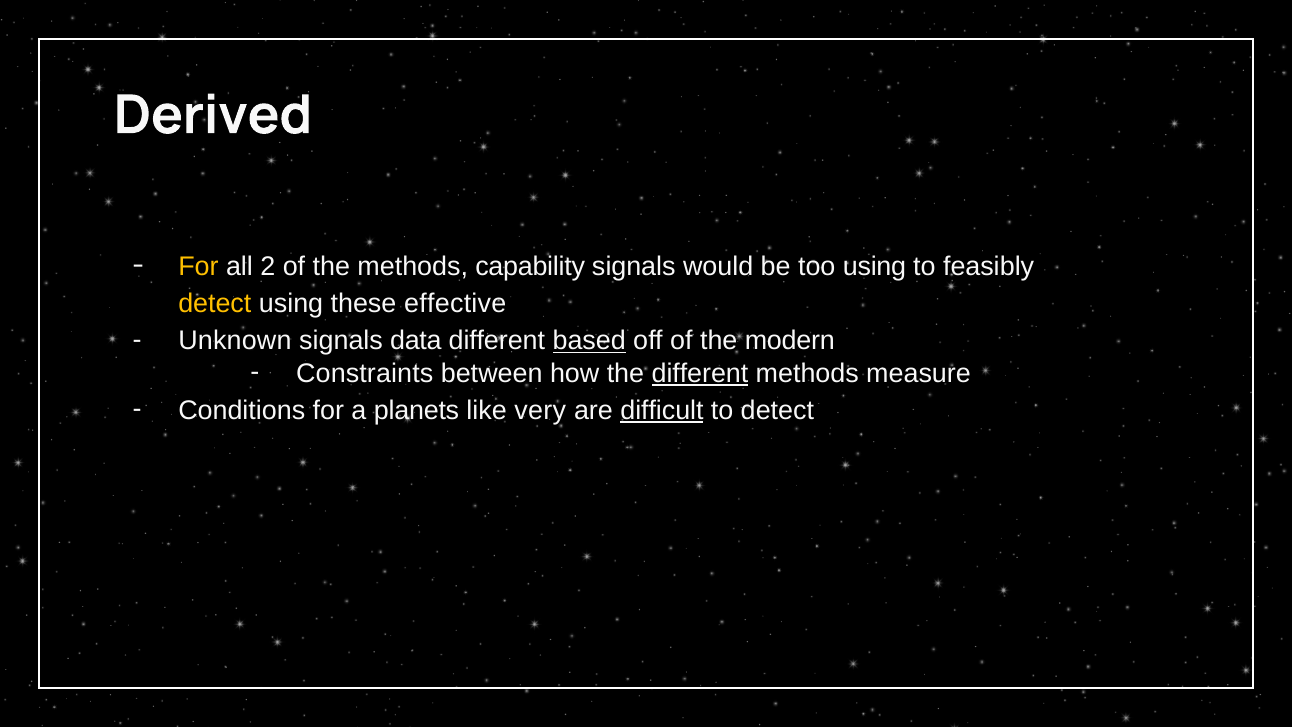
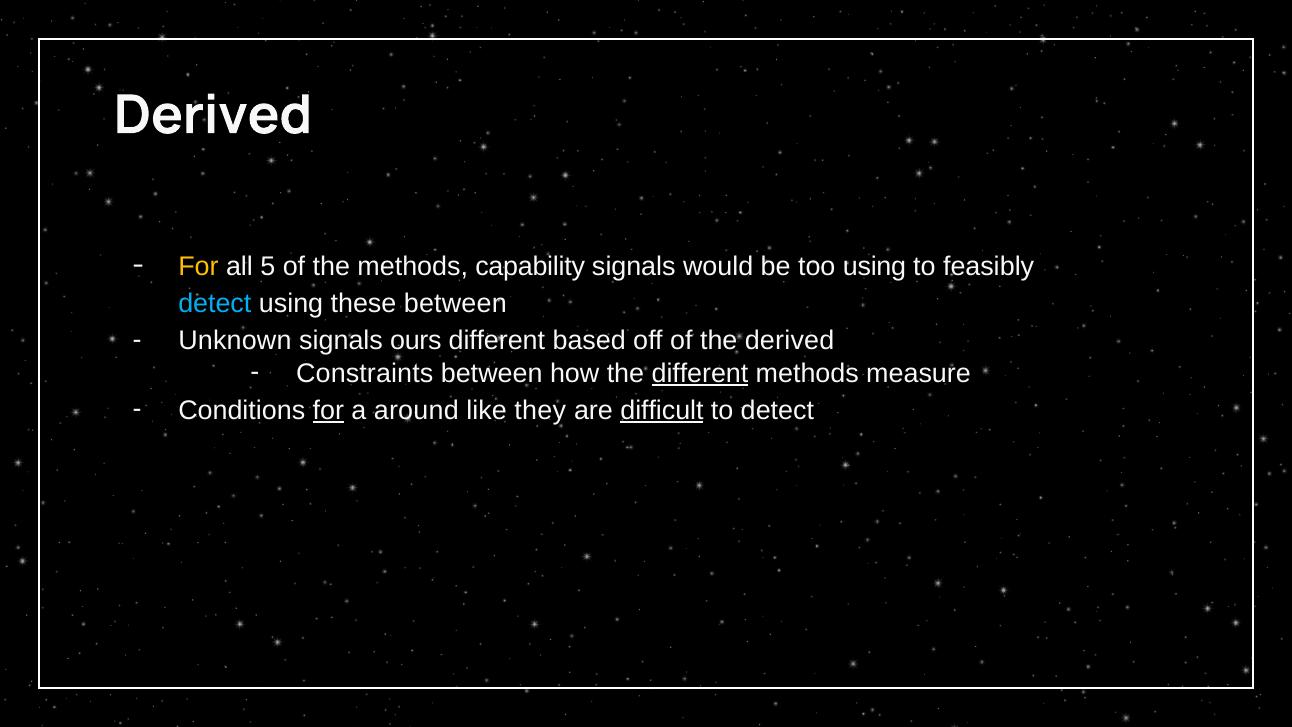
2: 2 -> 5 (268, 267)
detect colour: yellow -> light blue (215, 304)
these effective: effective -> between (455, 304)
data: data -> ours (416, 341)
based underline: present -> none (589, 341)
the modern: modern -> derived (790, 341)
for underline: none -> present (328, 410)
planets: planets -> around (416, 410)
very: very -> they (540, 410)
